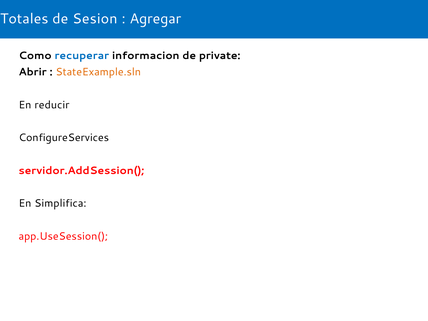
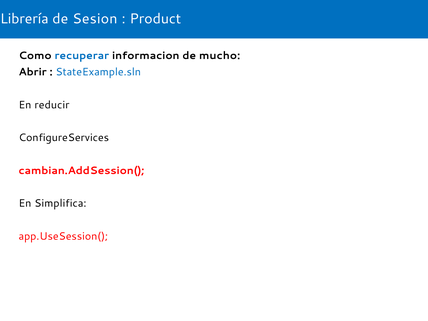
Totales: Totales -> Librería (24, 19)
Agregar: Agregar -> Product (155, 19)
private: private -> mucho (220, 56)
StateExample.sln colour: orange -> blue (98, 72)
servidor.AddSession(: servidor.AddSession( -> cambian.AddSession( (81, 171)
